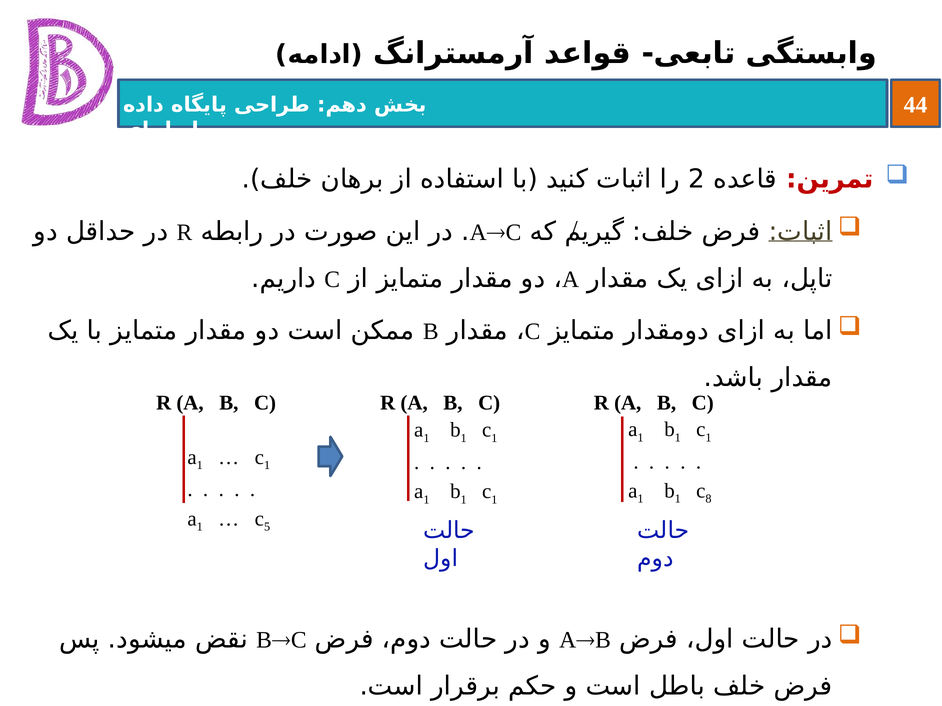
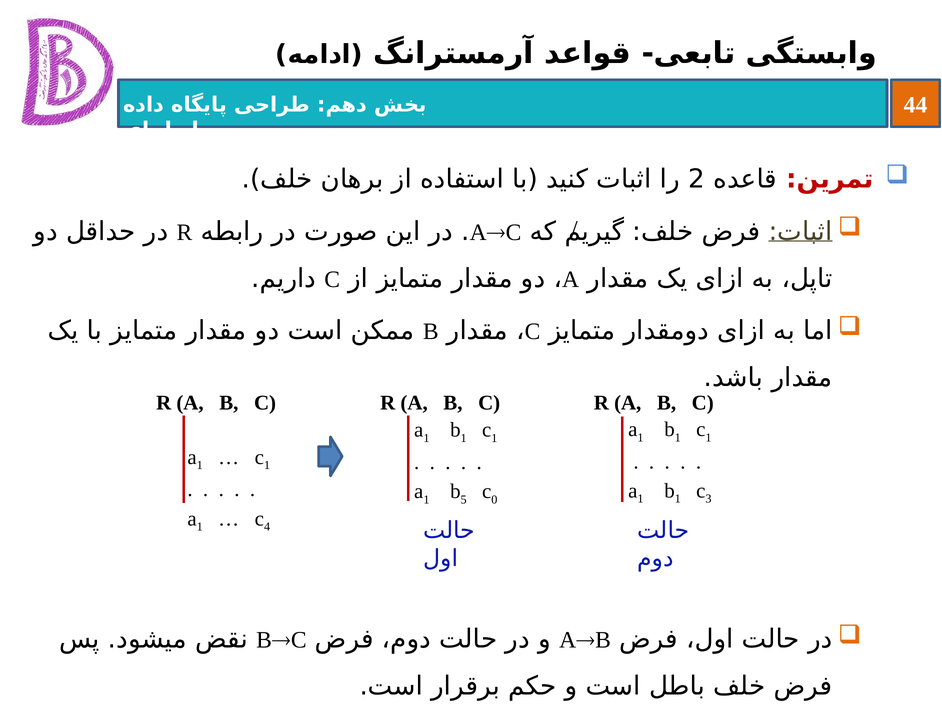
8: 8 -> 3 (709, 499)
1: 1 -> 5 (464, 500)
1: 1 -> 0 (494, 500)
5: 5 -> 4 (267, 527)
